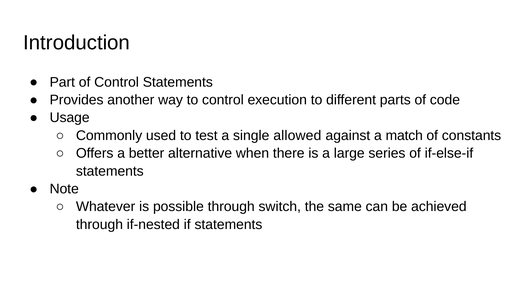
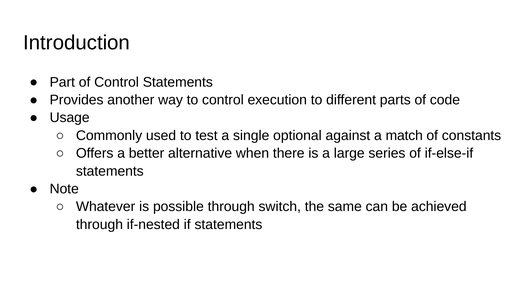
allowed: allowed -> optional (297, 135)
